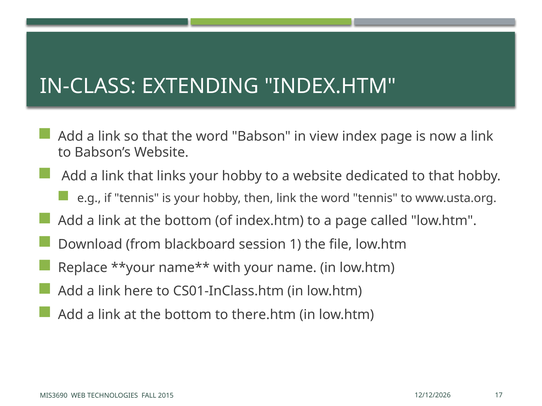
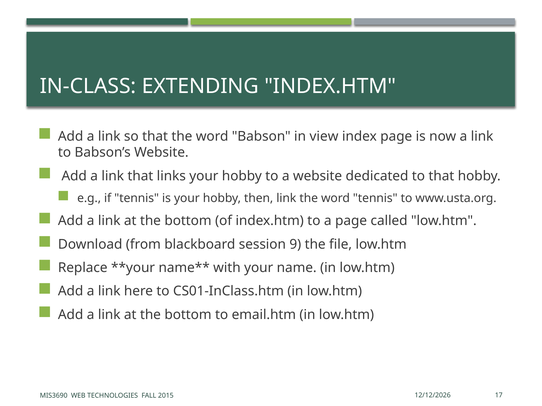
1: 1 -> 9 (295, 245)
there.htm: there.htm -> email.htm (264, 315)
